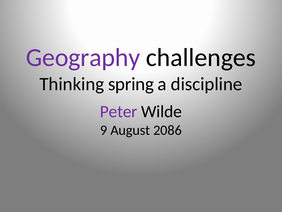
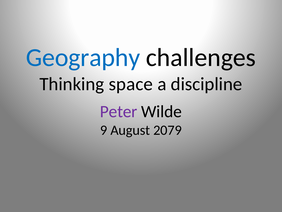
Geography colour: purple -> blue (83, 57)
spring: spring -> space (131, 84)
2086: 2086 -> 2079 (168, 130)
